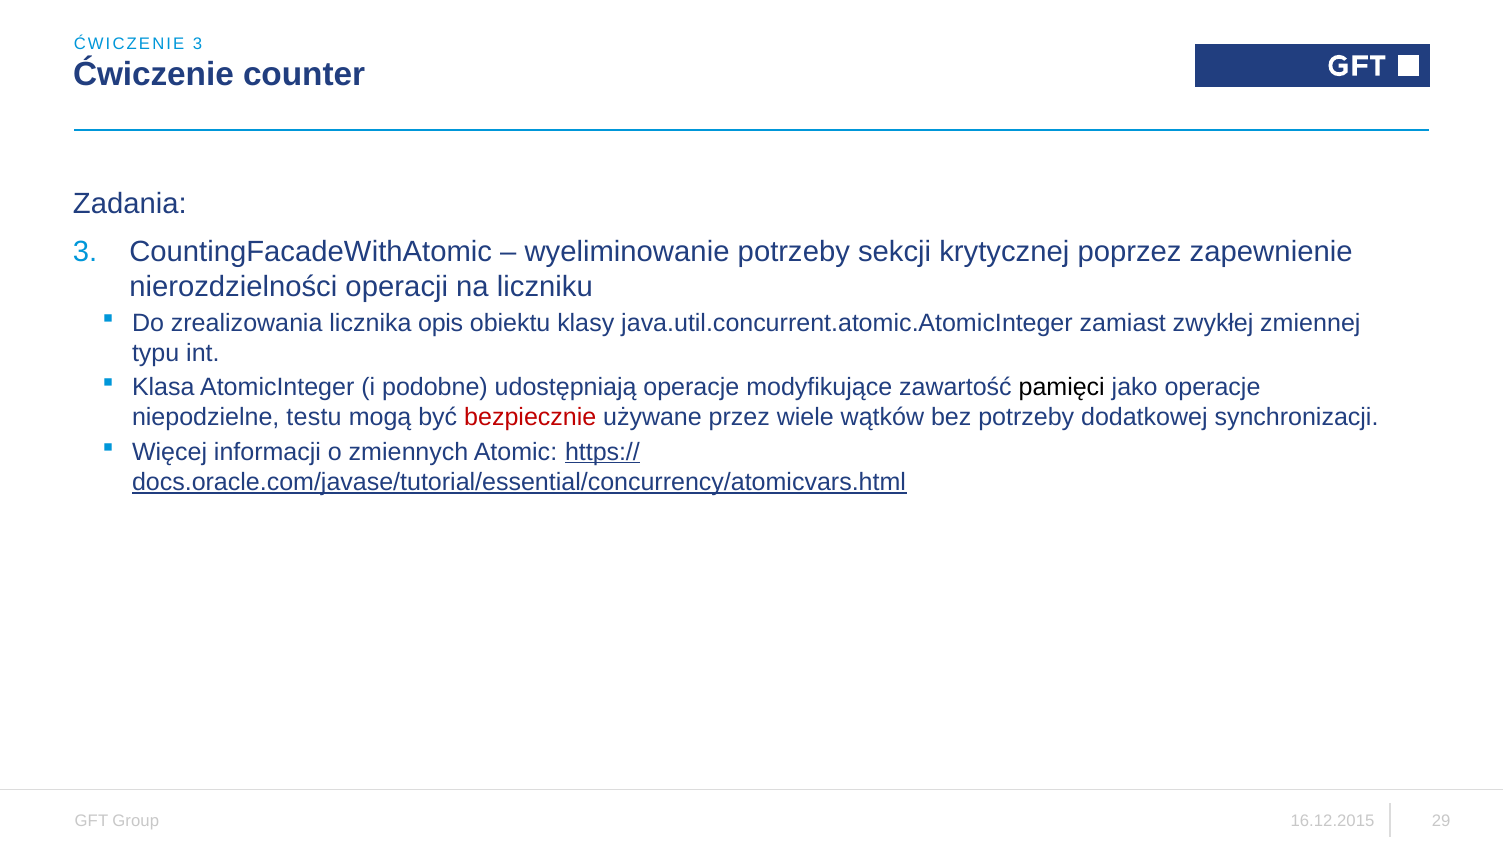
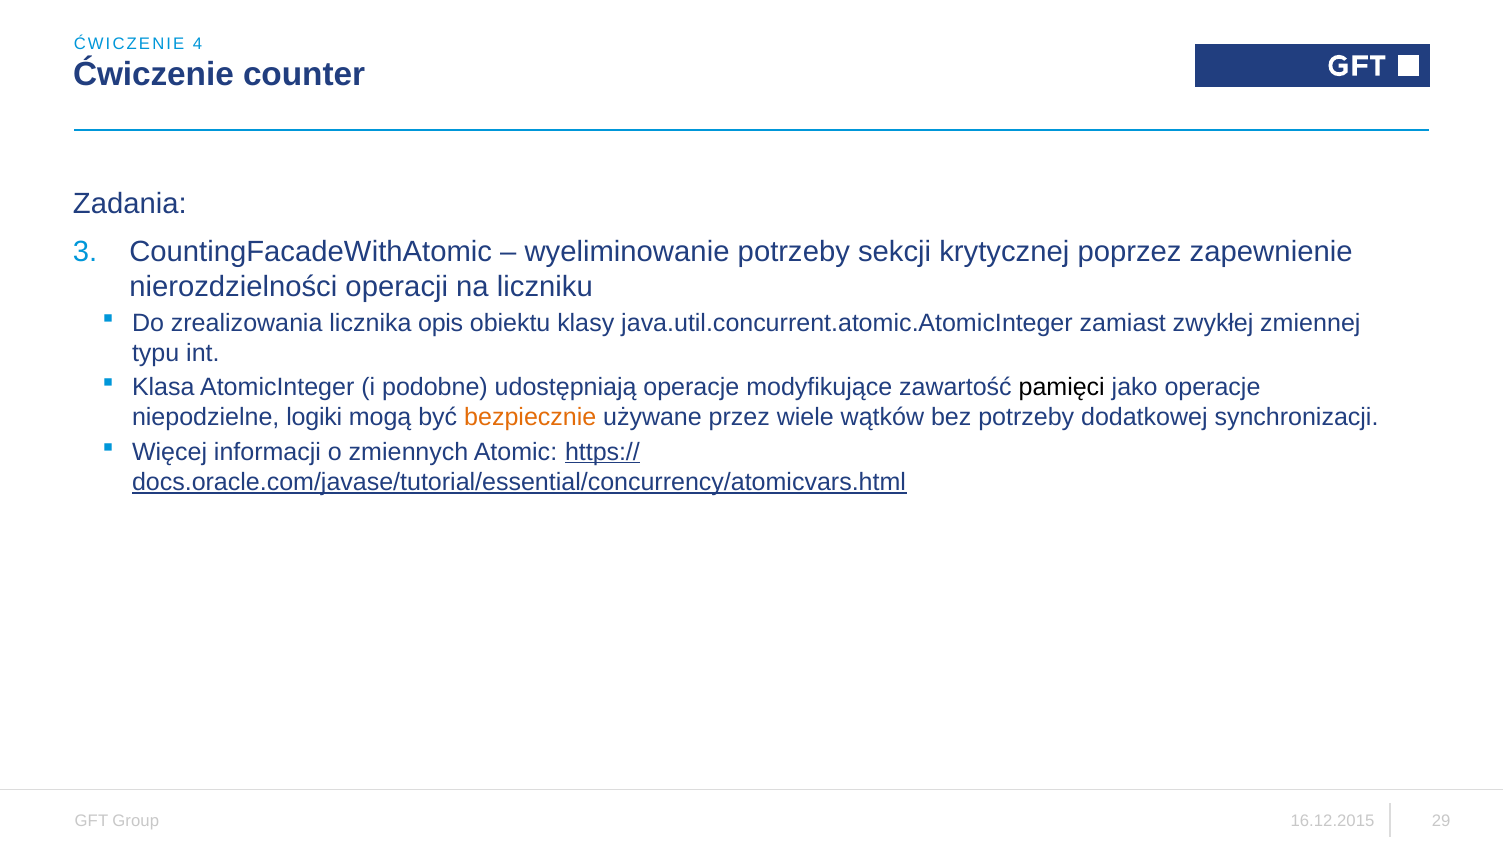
ĆWICZENIE 3: 3 -> 4 (198, 44)
testu: testu -> logiki (314, 417)
bezpiecznie colour: red -> orange (530, 417)
